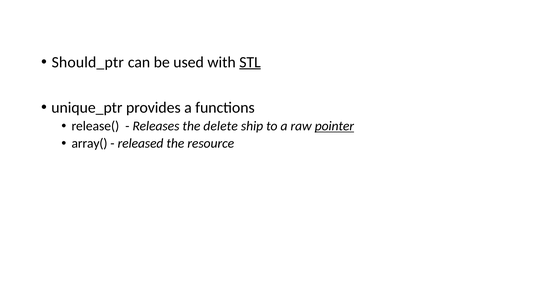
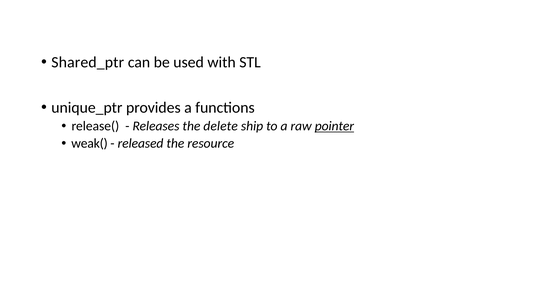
Should_ptr: Should_ptr -> Shared_ptr (88, 62)
STL underline: present -> none (250, 62)
array(: array( -> weak( (90, 143)
